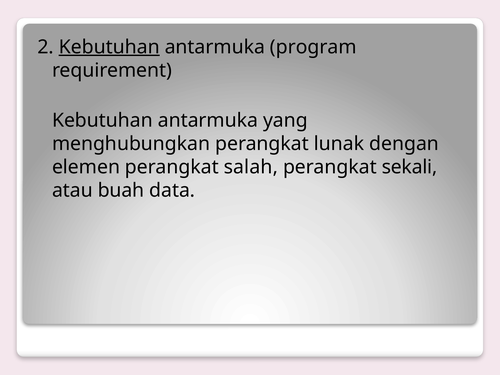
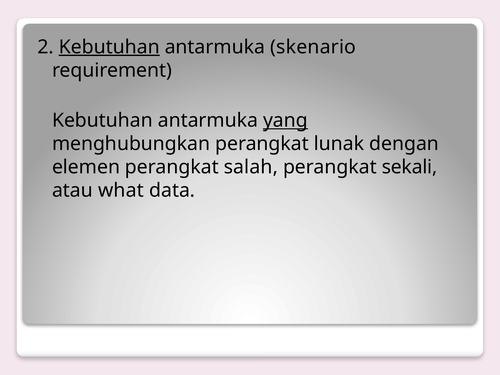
program: program -> skenario (313, 47)
yang underline: none -> present (285, 121)
buah: buah -> what (121, 191)
